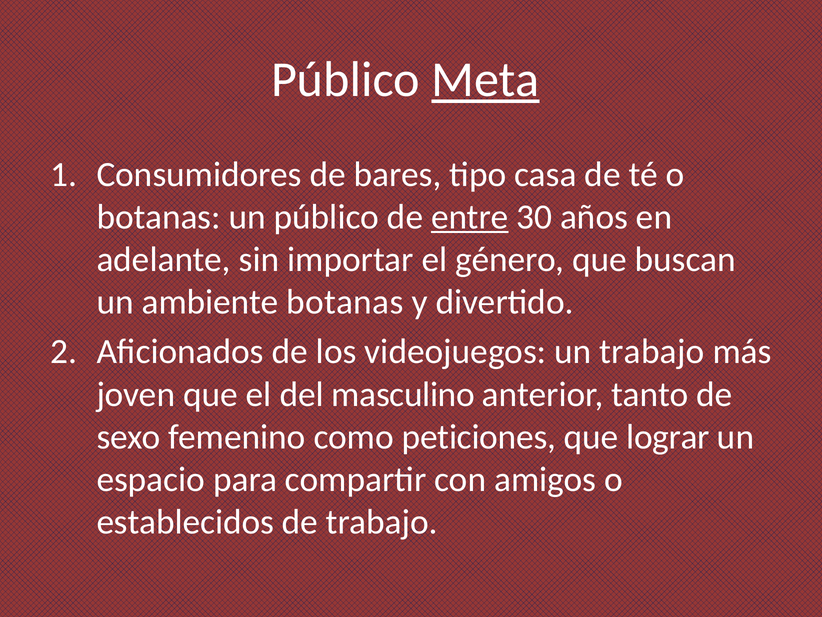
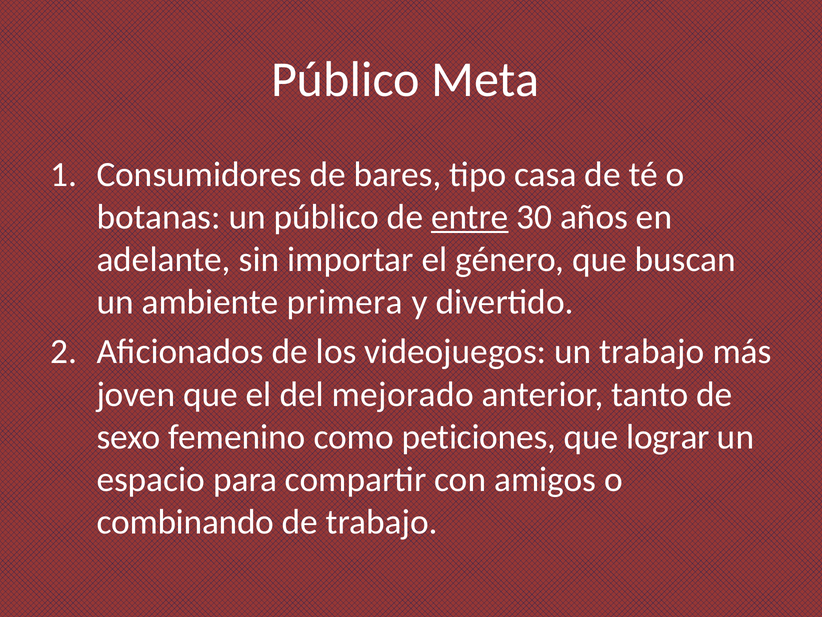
Meta underline: present -> none (485, 80)
ambiente botanas: botanas -> primera (345, 302)
masculino: masculino -> mejorado (403, 394)
establecidos: establecidos -> combinando (185, 521)
